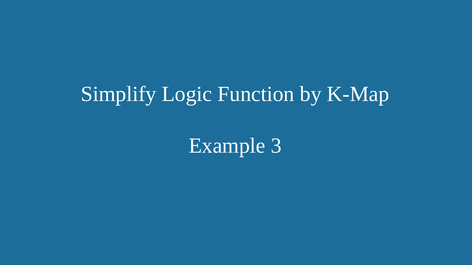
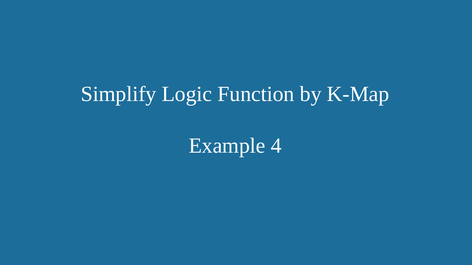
3: 3 -> 4 (276, 146)
